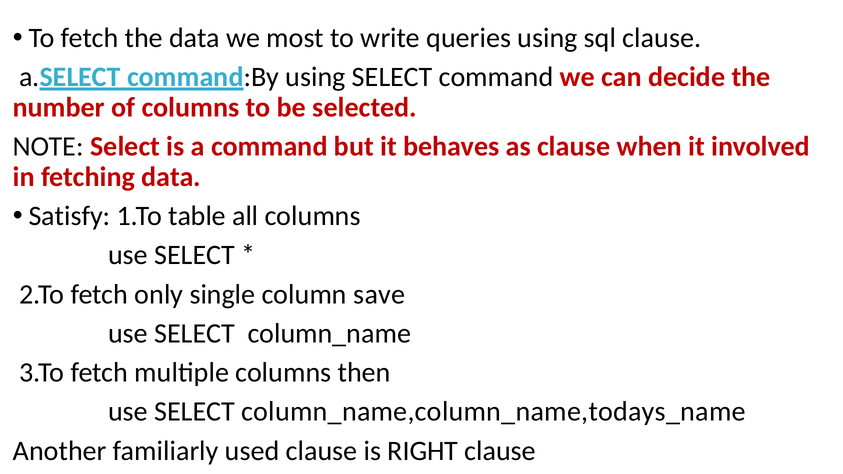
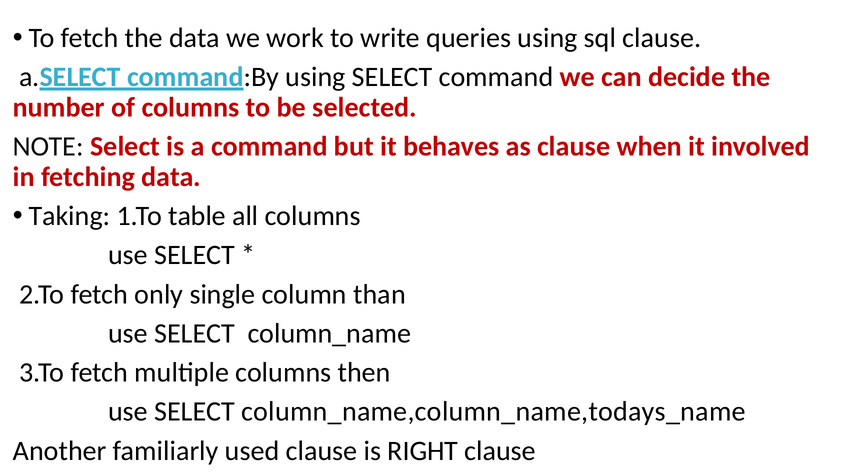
most: most -> work (295, 38)
Satisfy: Satisfy -> Taking (69, 216)
save: save -> than (379, 294)
